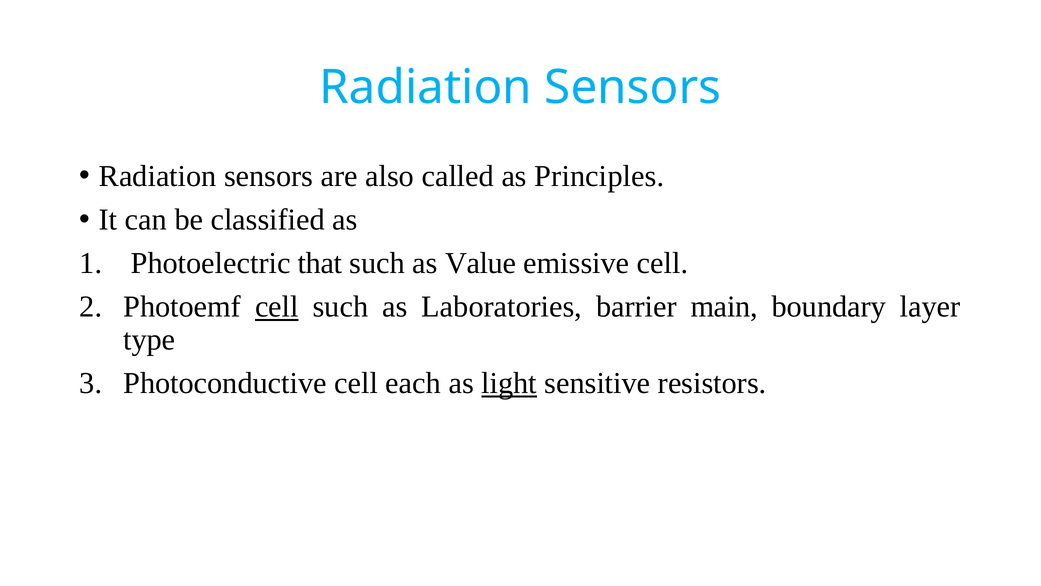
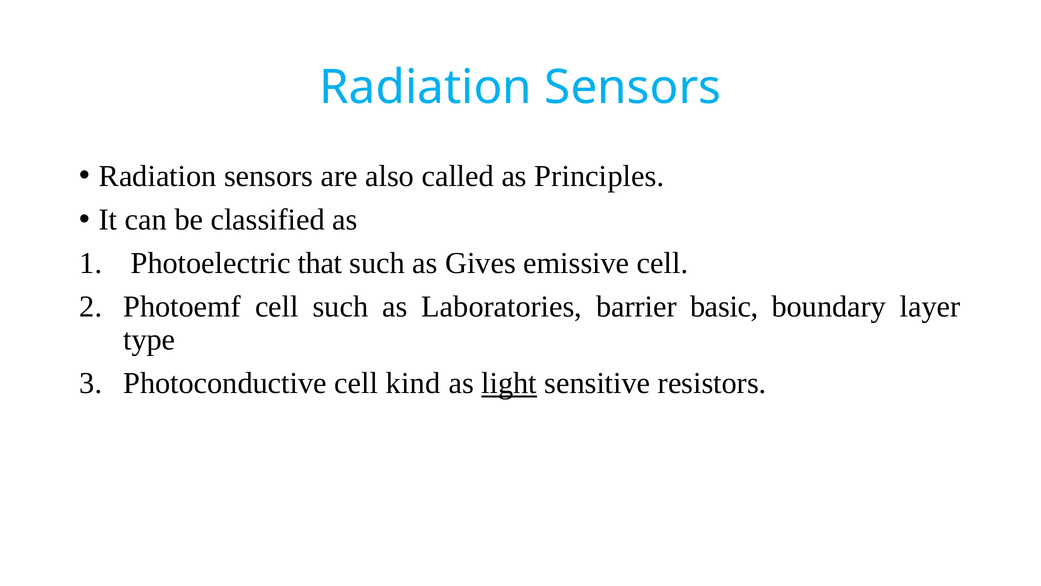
Value: Value -> Gives (481, 263)
cell underline: present -> none (277, 307)
main: main -> basic (724, 307)
each: each -> kind (413, 383)
